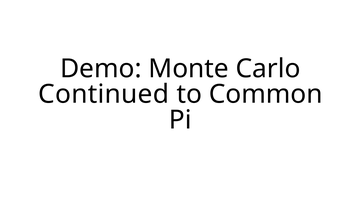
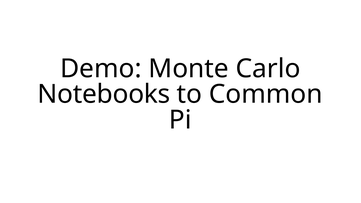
Continued: Continued -> Notebooks (104, 94)
